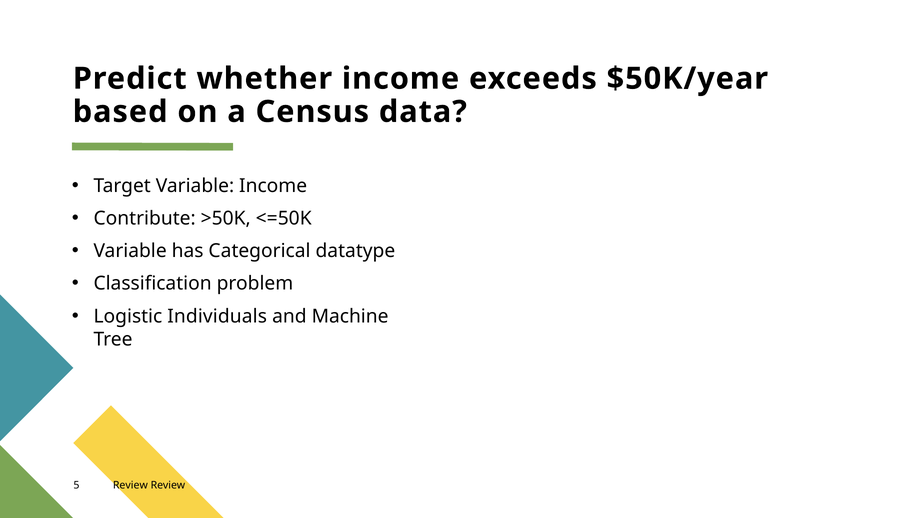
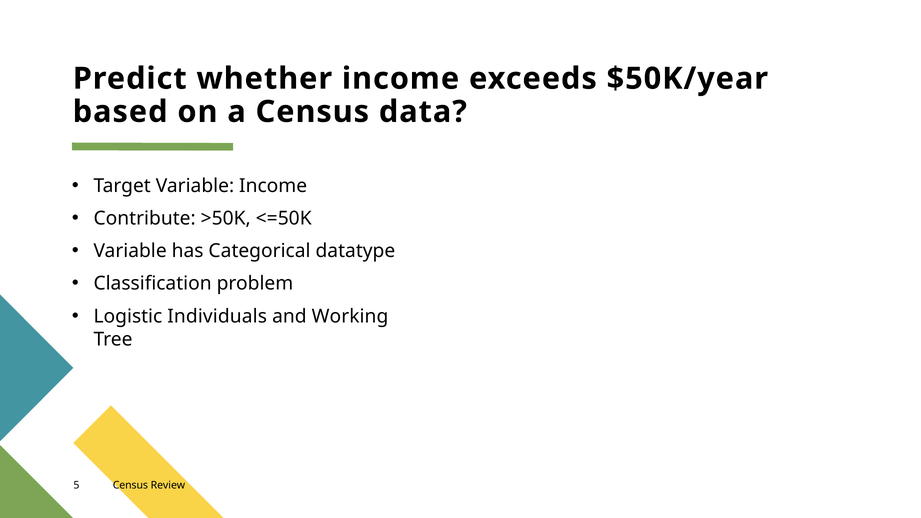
Machine: Machine -> Working (350, 316)
Review: Review -> Census (130, 485)
